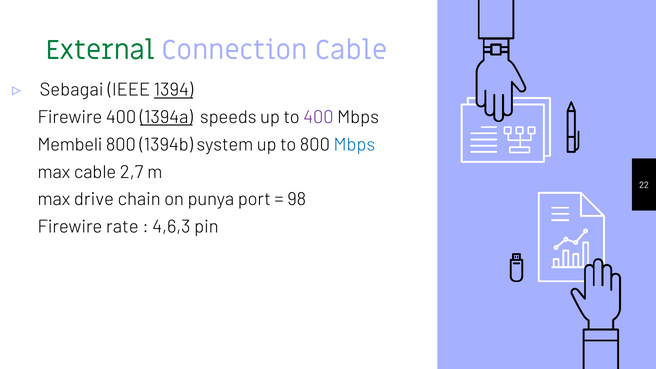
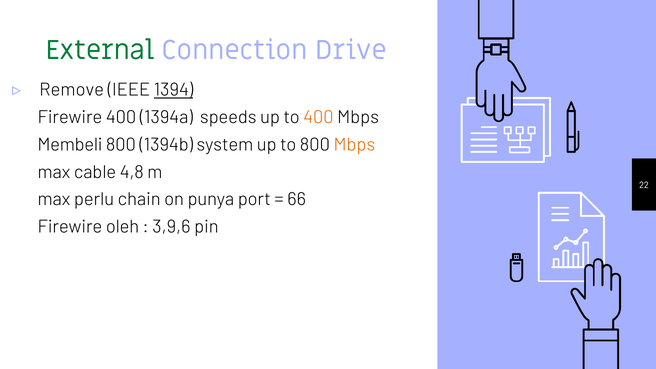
Connection Cable: Cable -> Drive (351, 50)
Sebagai: Sebagai -> Remove (72, 90)
1394a underline: present -> none (166, 117)
400 colour: purple -> orange (318, 117)
Mbps colour: blue -> orange (354, 145)
2,7: 2,7 -> 4,8 (132, 172)
drive: drive -> perlu (94, 199)
98: 98 -> 66 (297, 199)
rate: rate -> oleh (123, 227)
4,6,3: 4,6,3 -> 3,9,6 (171, 227)
